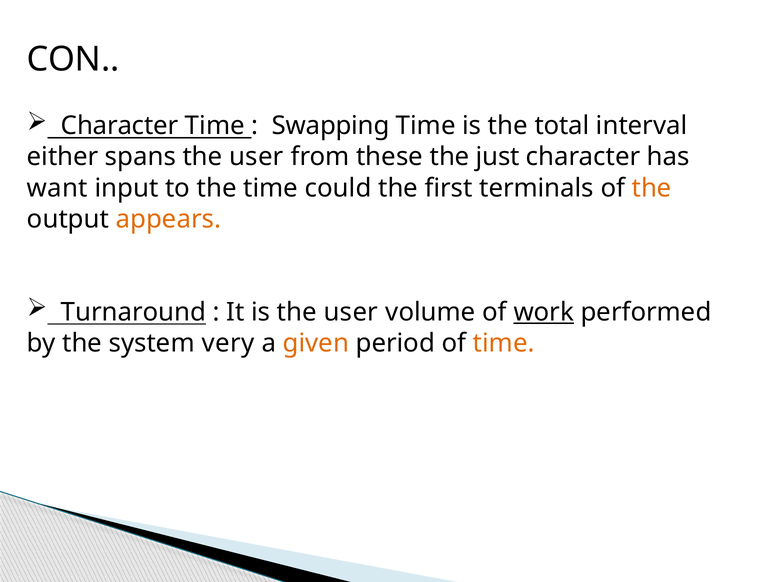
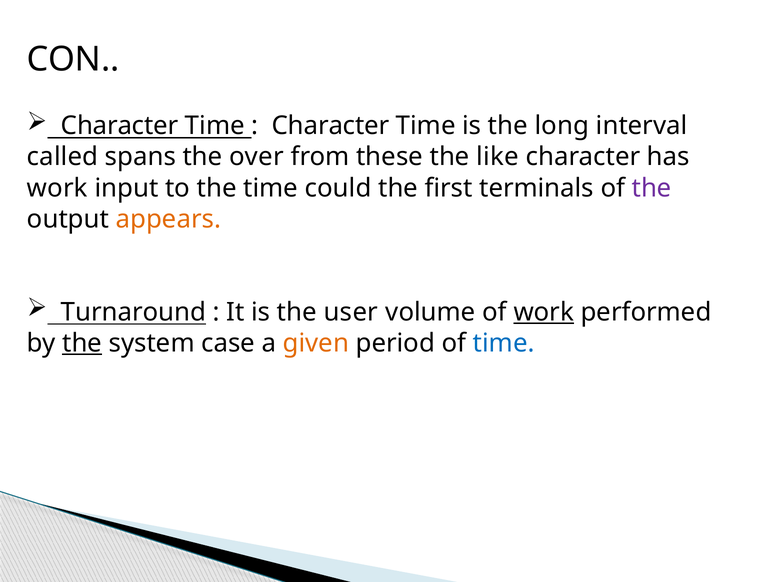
Swapping: Swapping -> Character (331, 126)
total: total -> long (562, 126)
either: either -> called (63, 157)
spans the user: user -> over (256, 157)
just: just -> like (498, 157)
want: want -> work (57, 188)
the colour: orange -> purple (652, 188)
the underline: none -> present (82, 343)
very: very -> case (228, 343)
time colour: orange -> blue (504, 343)
